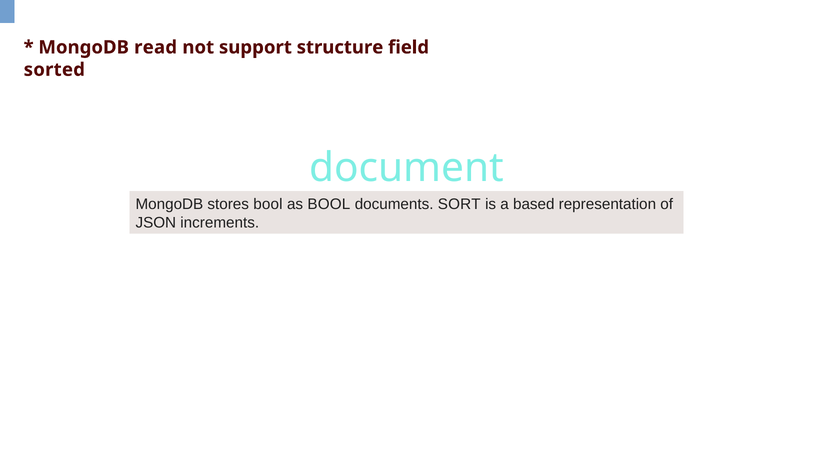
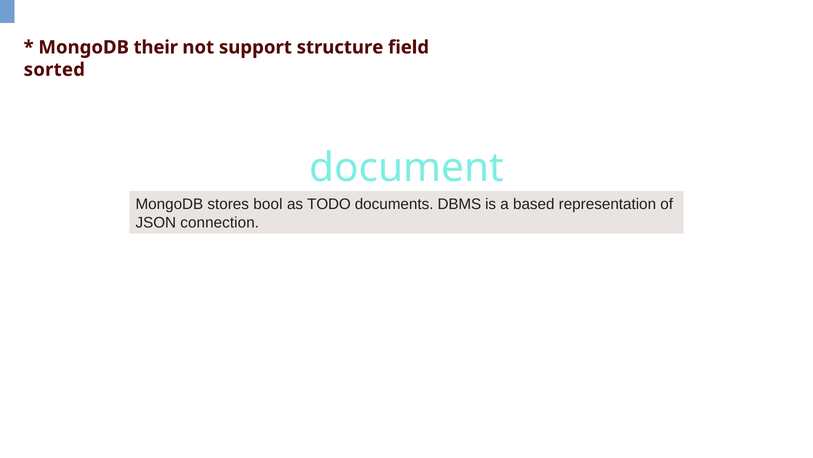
read: read -> their (156, 47)
as BOOL: BOOL -> TODO (329, 204)
SORT: SORT -> DBMS (459, 204)
increments: increments -> connection (220, 222)
